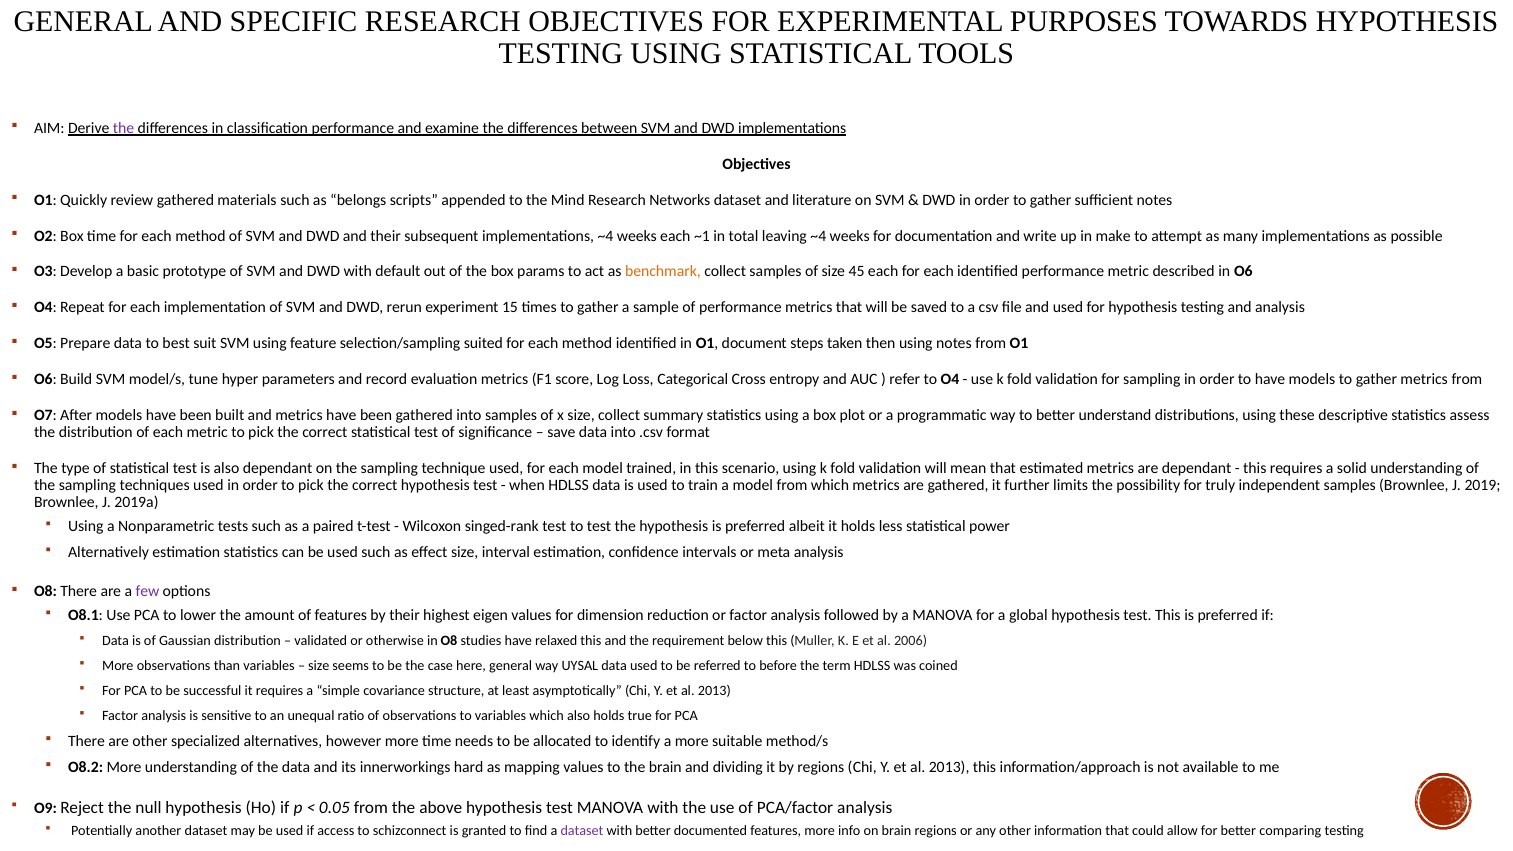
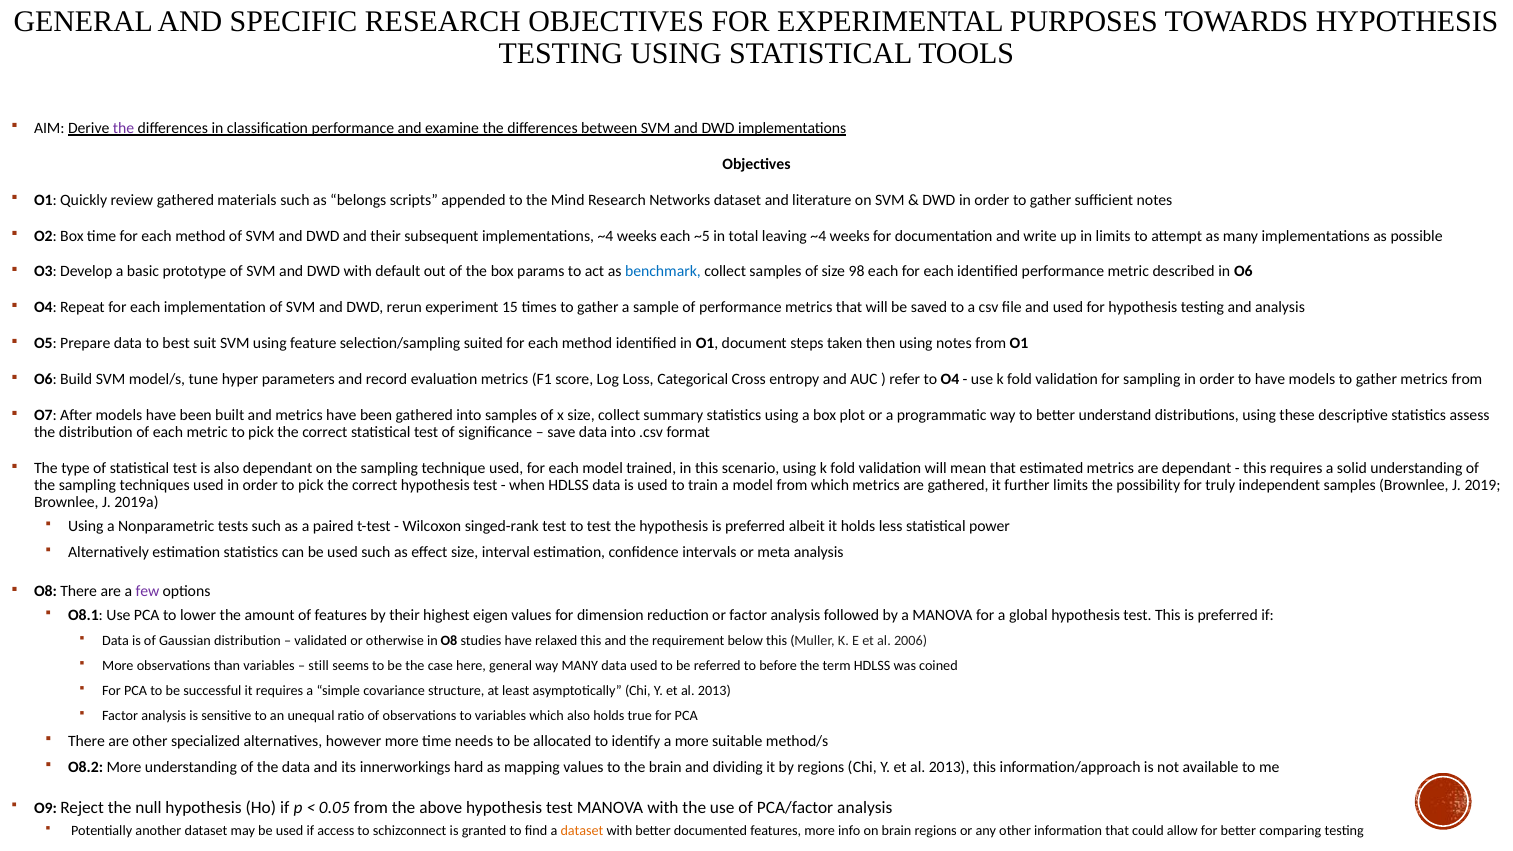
~1: ~1 -> ~5 (702, 236)
in make: make -> limits (1113, 236)
benchmark colour: orange -> blue (663, 272)
45: 45 -> 98 (857, 272)
size: size -> still (319, 666)
way UYSAL: UYSAL -> MANY (580, 666)
dataset colour: purple -> orange (582, 831)
